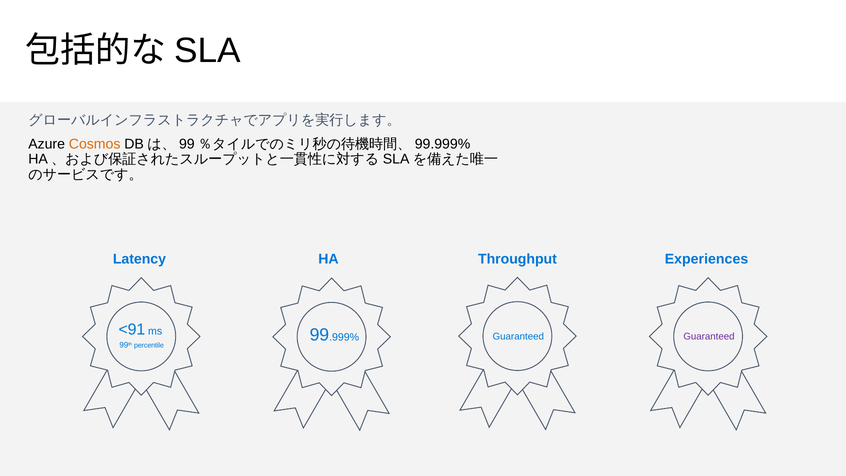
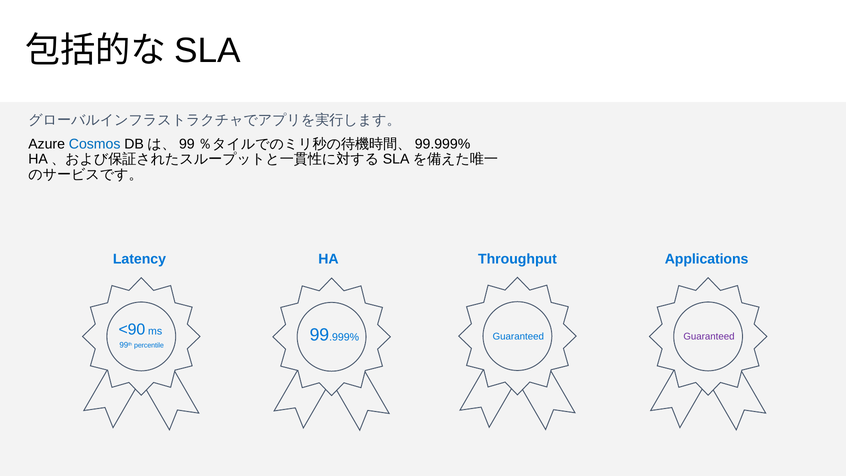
Cosmos colour: orange -> blue (95, 144)
Experiences: Experiences -> Applications (707, 259)
<91: <91 -> <90 (132, 330)
